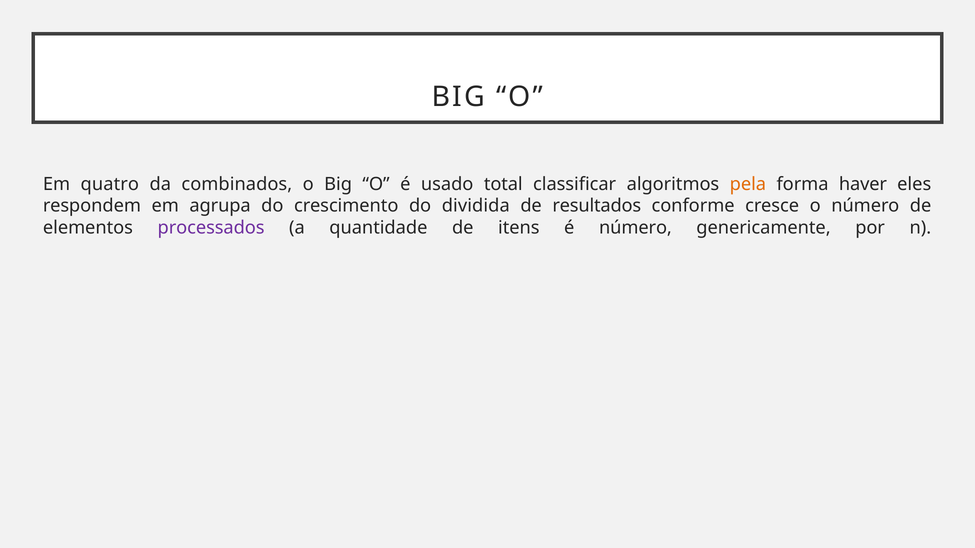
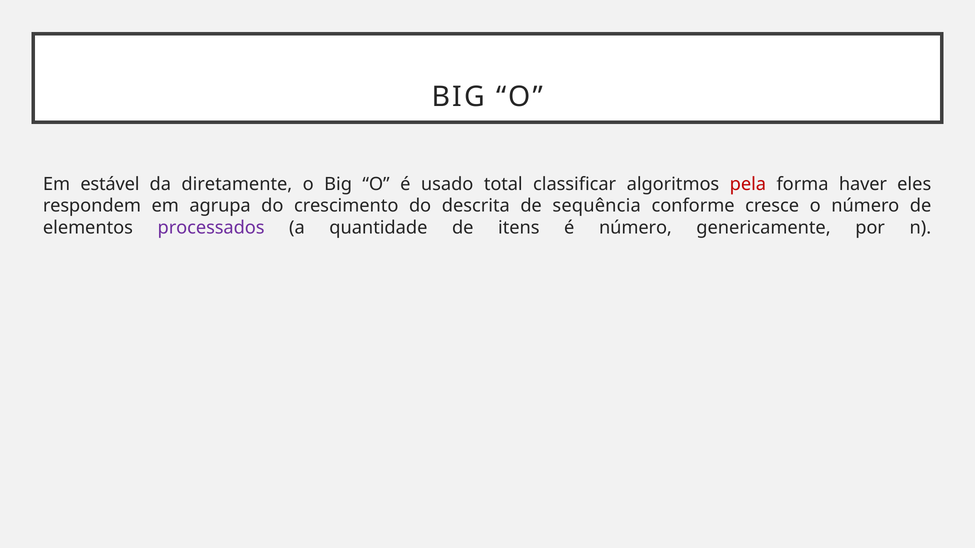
quatro: quatro -> estável (110, 184)
combinados: combinados -> diretamente (237, 184)
pela colour: orange -> red (748, 184)
dividida: dividida -> descrita (476, 206)
resultados: resultados -> sequência (597, 206)
